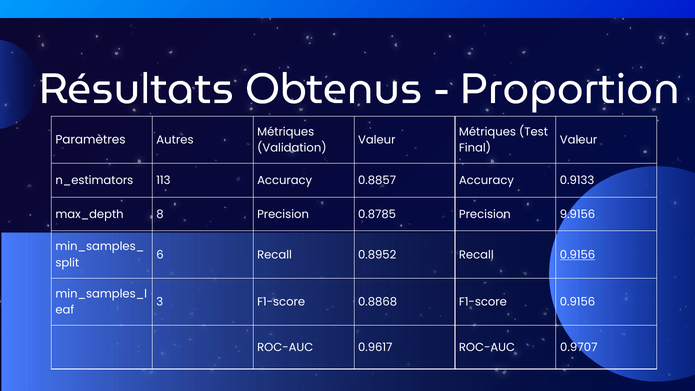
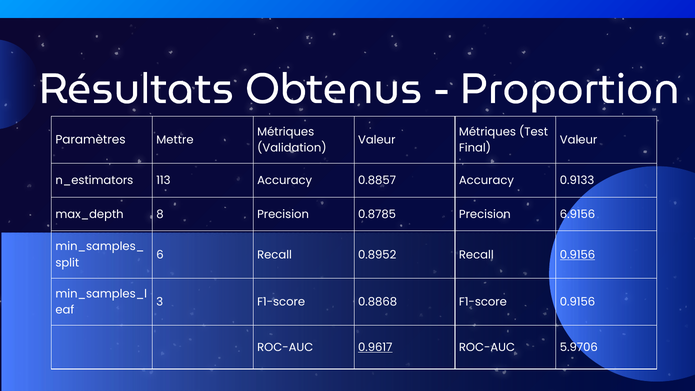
Autres: Autres -> Mettre (175, 140)
9.9156: 9.9156 -> 6.9156 (578, 214)
0.9617 underline: none -> present (375, 347)
0.9707: 0.9707 -> 5.9706 (579, 347)
